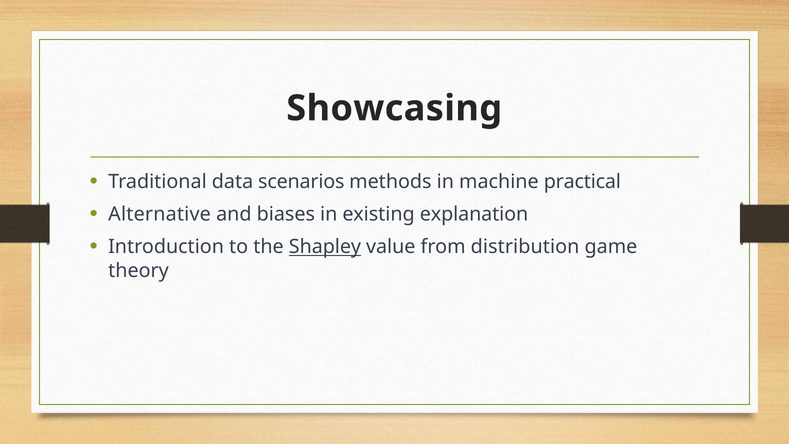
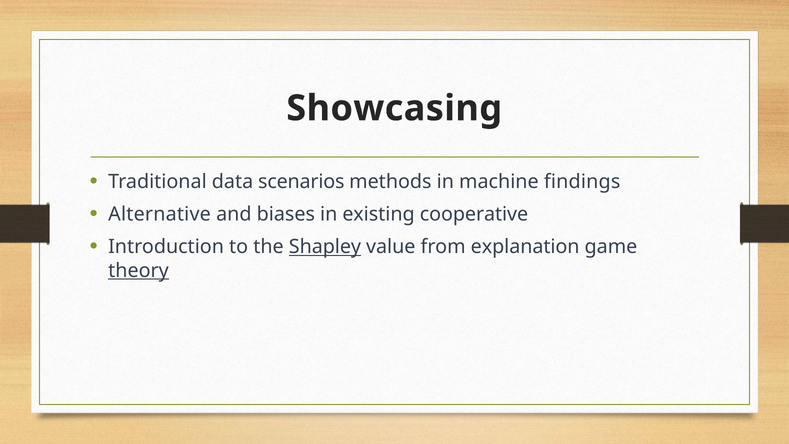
practical: practical -> findings (582, 182)
explanation: explanation -> cooperative (474, 214)
distribution: distribution -> explanation (525, 247)
theory underline: none -> present (139, 270)
